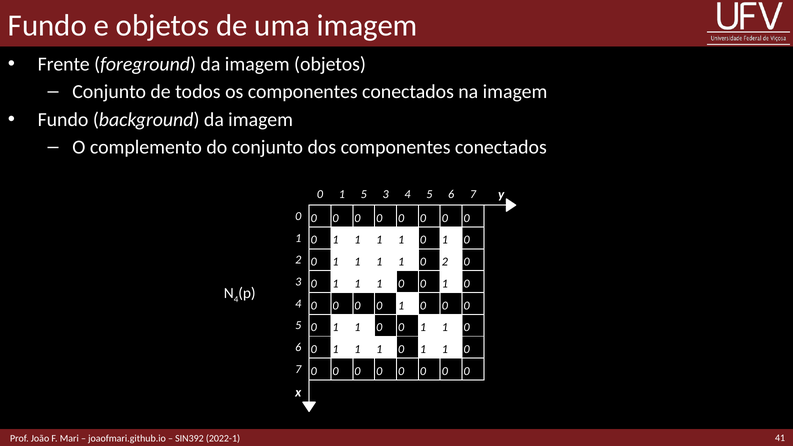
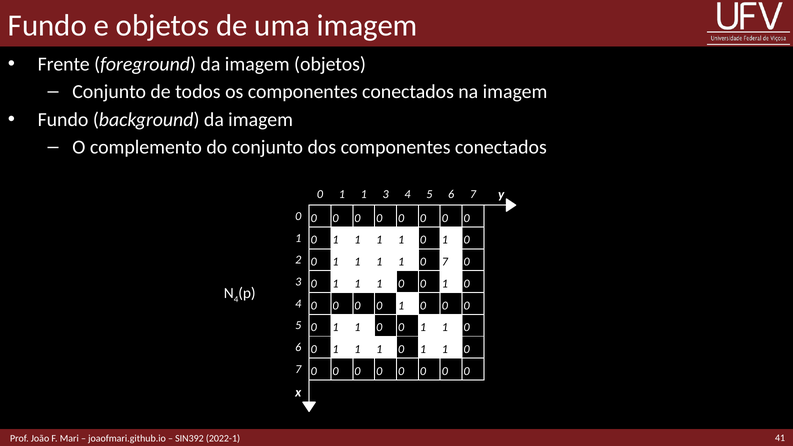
5: 5 -> 1 (364, 194)
2: 2 -> 7 (445, 262)
